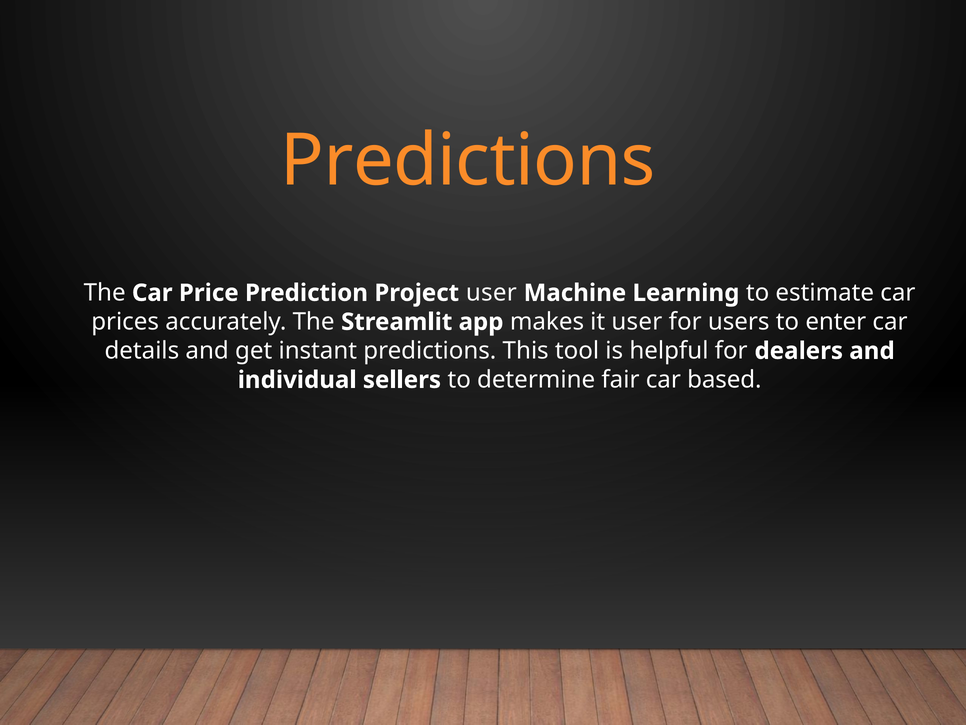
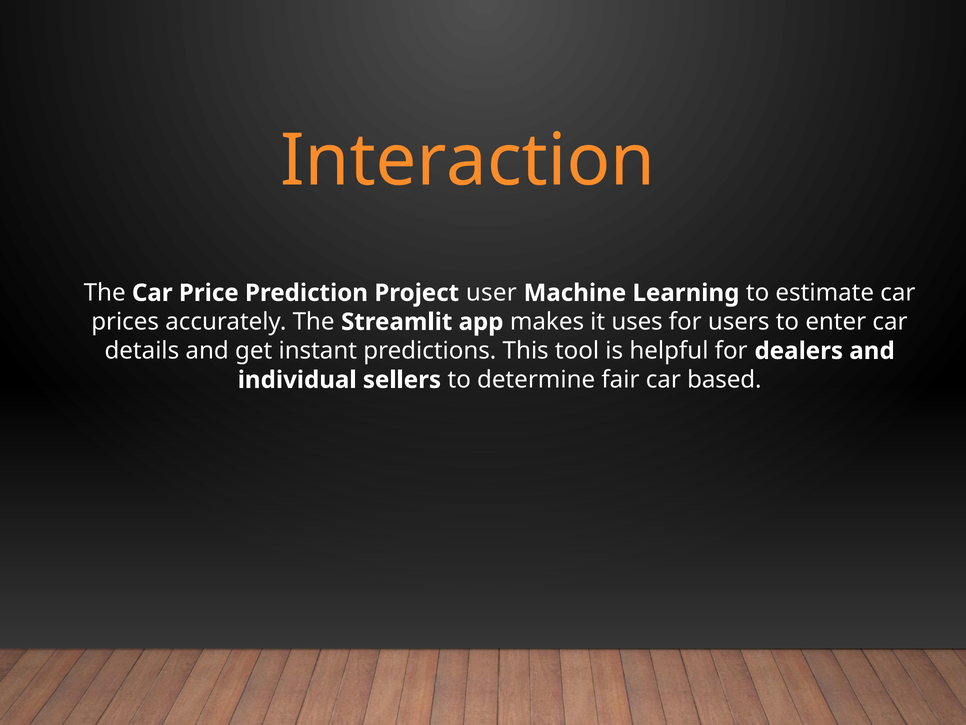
Predictions: Predictions -> Interaction (468, 161)
it user: user -> uses (637, 322)
